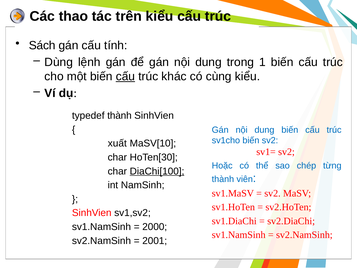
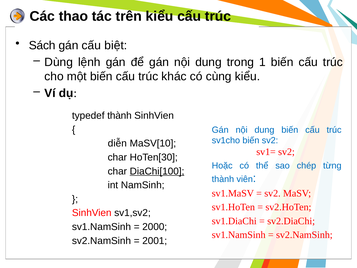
tính: tính -> biệt (116, 45)
cấu underline: present -> none (125, 76)
xuất: xuất -> diễn (117, 143)
